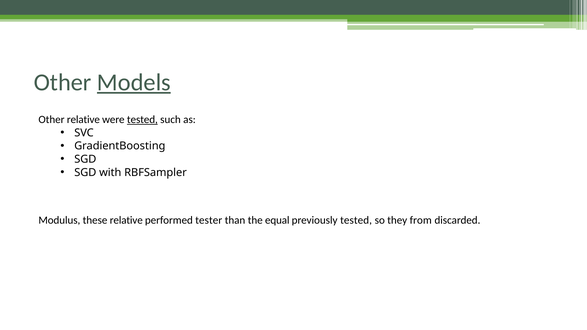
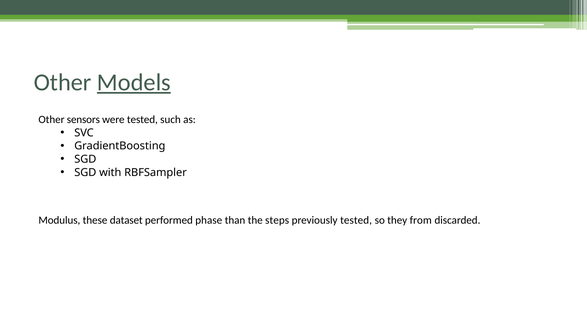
Other relative: relative -> sensors (83, 120)
tested underline: present -> none (142, 120)
these relative: relative -> dataset (126, 220)
tester: tester -> phase (209, 220)
equal: equal -> steps (277, 220)
